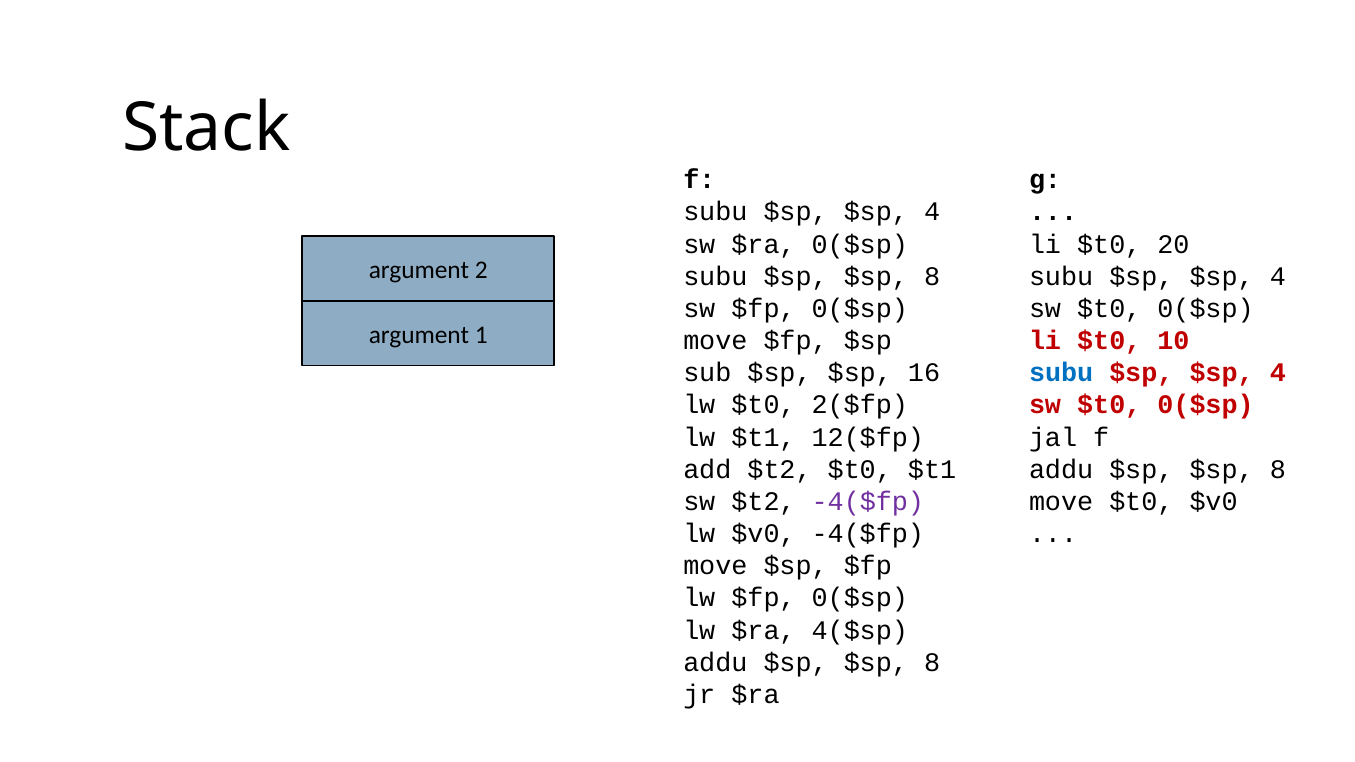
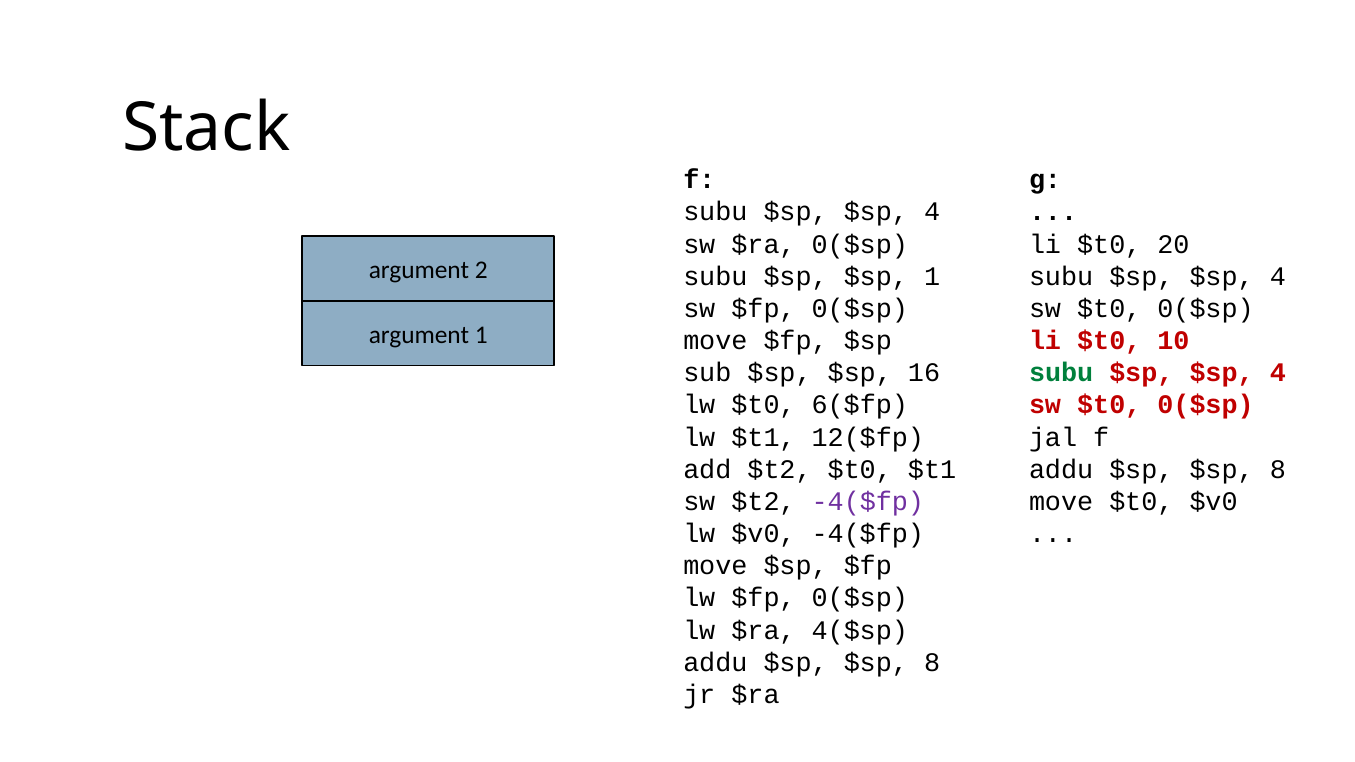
subu $sp $sp 8: 8 -> 1 (932, 277)
subu colour: blue -> green (1061, 373)
2($fp: 2($fp -> 6($fp (860, 405)
